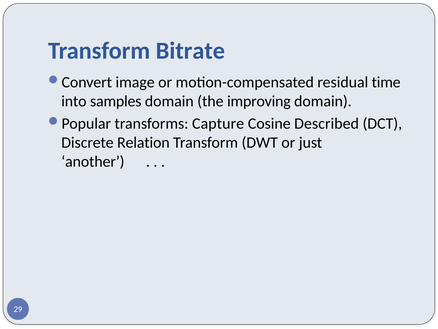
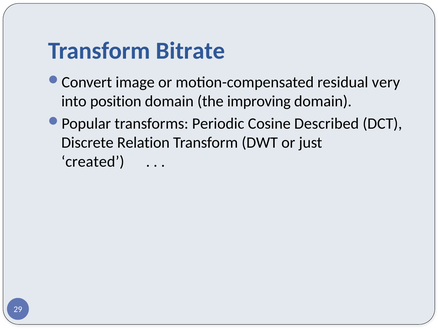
time: time -> very (386, 82)
samples: samples -> position (116, 101)
Capture: Capture -> Periodic (218, 124)
another: another -> created (93, 162)
